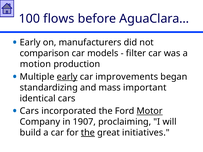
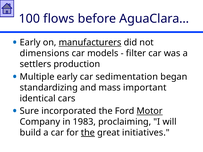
manufacturers underline: none -> present (90, 43)
comparison: comparison -> dimensions (45, 53)
motion: motion -> settlers (35, 64)
early underline: present -> none (67, 77)
improvements: improvements -> sedimentation (127, 77)
Cars: Cars -> Sure (29, 111)
1907: 1907 -> 1983 (84, 122)
